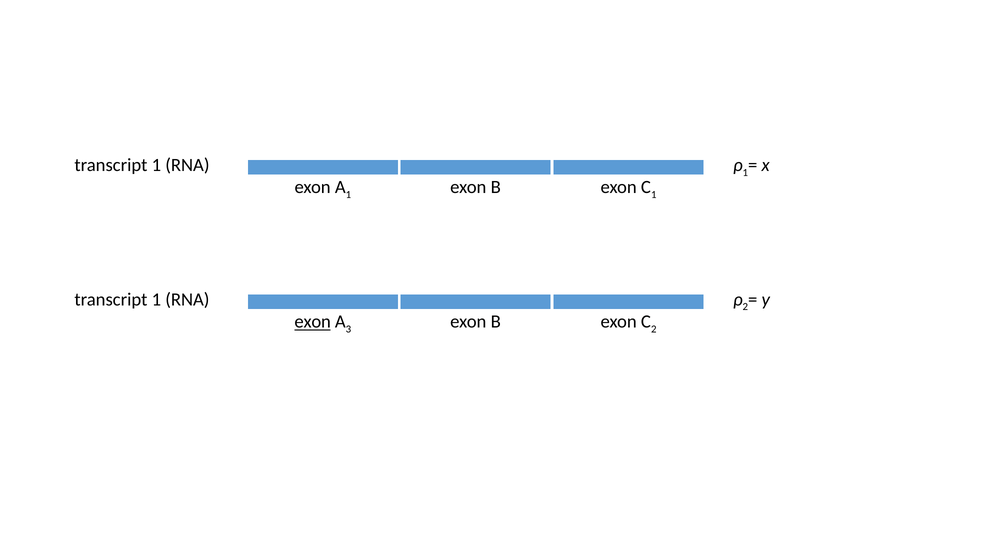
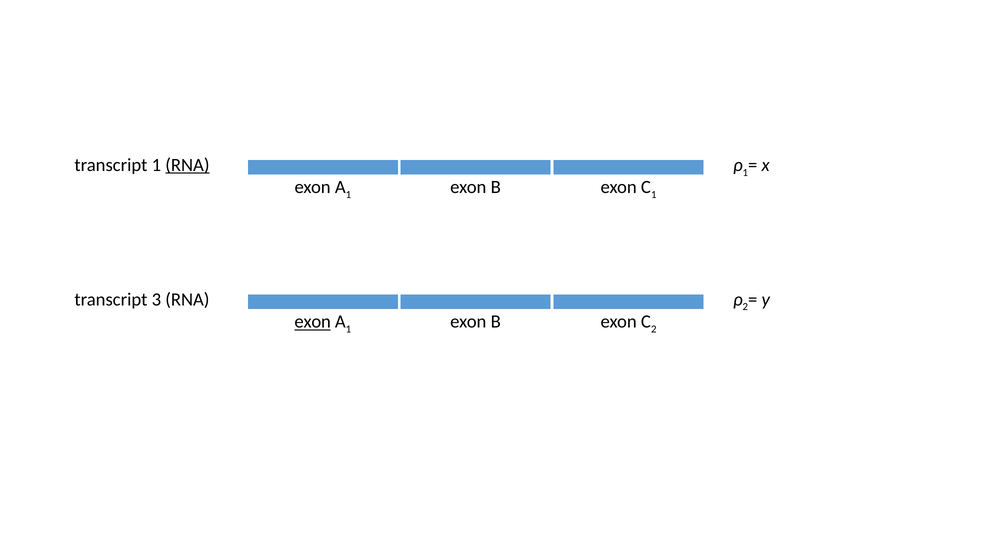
RNA underline: none -> present (187, 165)
1: 1 -> 3 (156, 300)
3: 3 -> 1 (348, 329)
